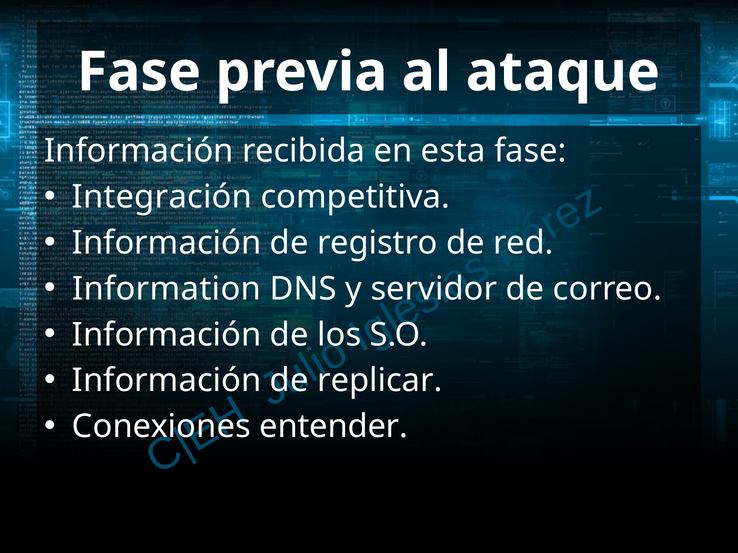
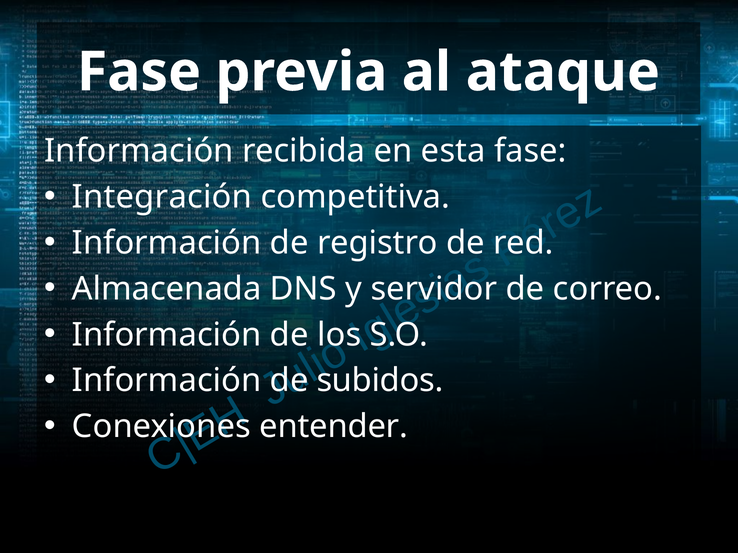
Information: Information -> Almacenada (167, 289)
replicar: replicar -> subidos (380, 381)
